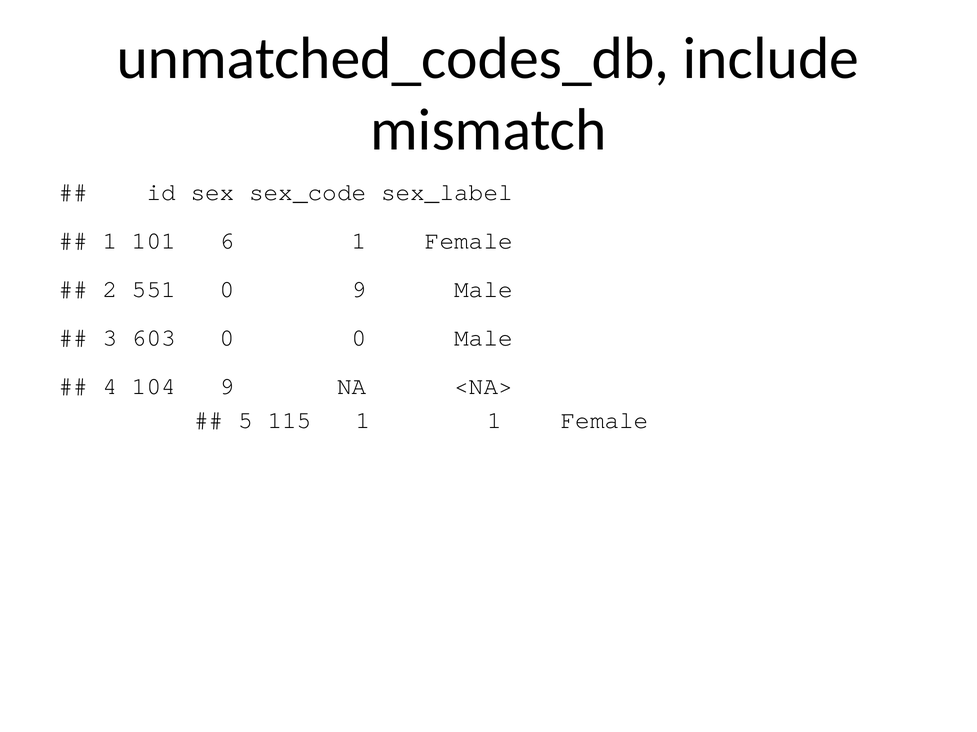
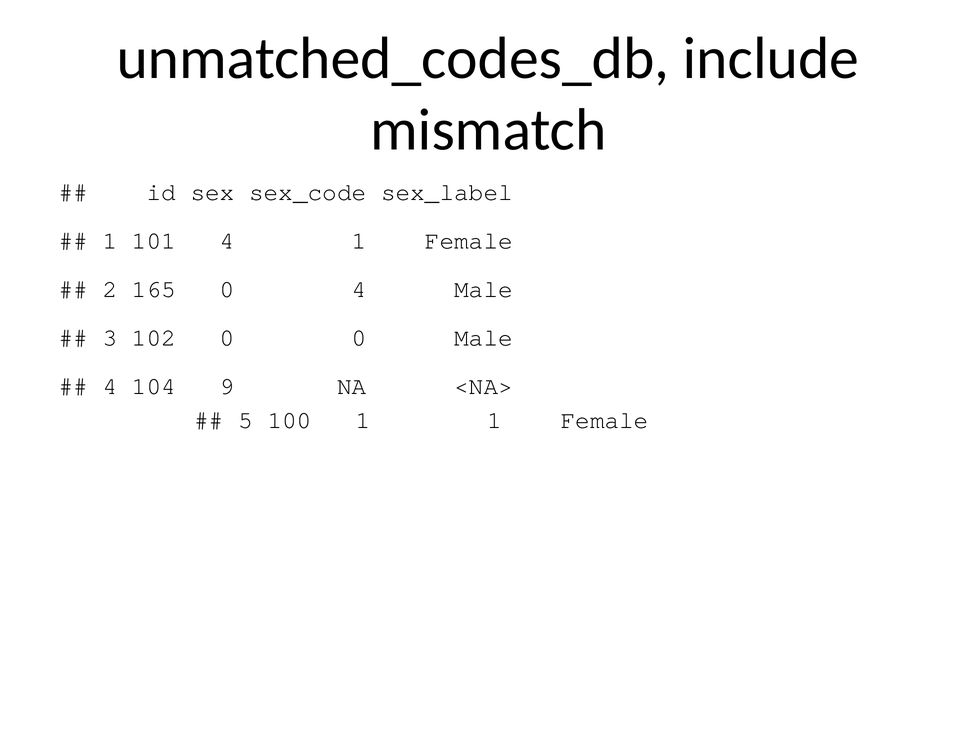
101 6: 6 -> 4 (227, 241)
551: 551 -> 165 (154, 289)
0 9: 9 -> 4 (359, 289)
603: 603 -> 102 (154, 338)
115: 115 -> 100 (290, 421)
